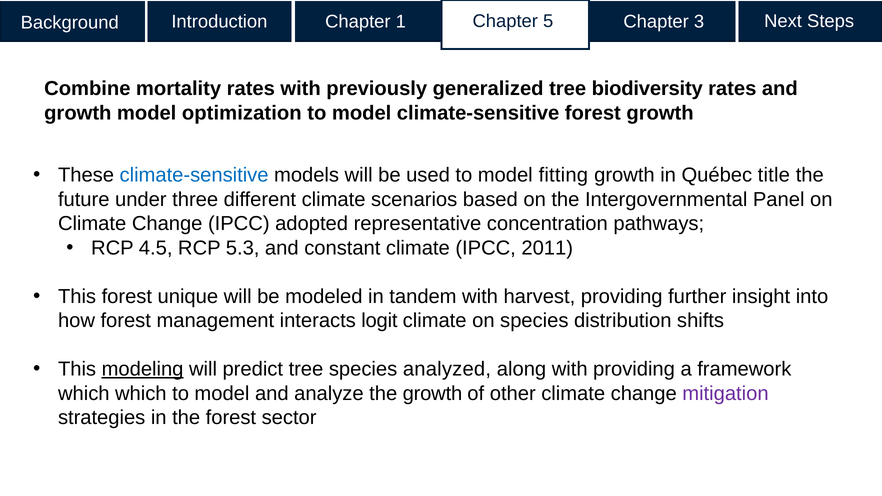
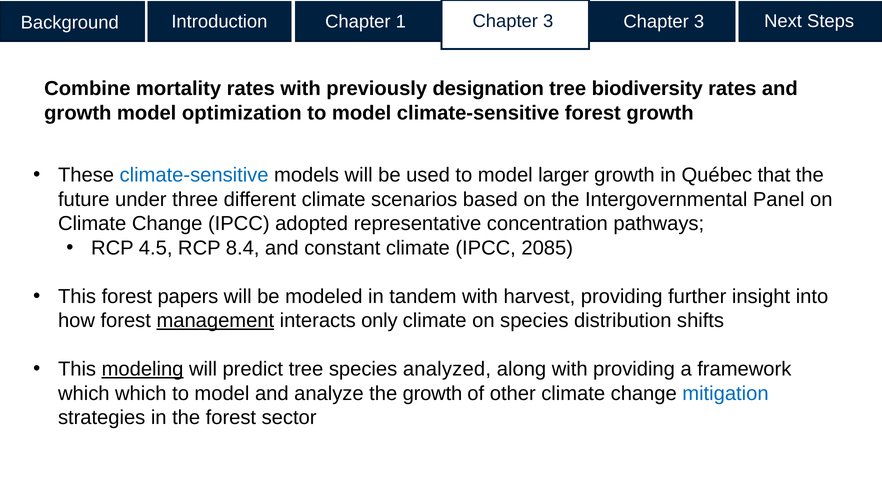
1 Chapter 5: 5 -> 3 (548, 21)
generalized: generalized -> designation (488, 89)
fitting: fitting -> larger (564, 175)
title: title -> that (774, 175)
5.3: 5.3 -> 8.4 (243, 248)
2011: 2011 -> 2085 (547, 248)
unique: unique -> papers (188, 296)
management underline: none -> present (215, 321)
logit: logit -> only (379, 321)
mitigation colour: purple -> blue (725, 393)
